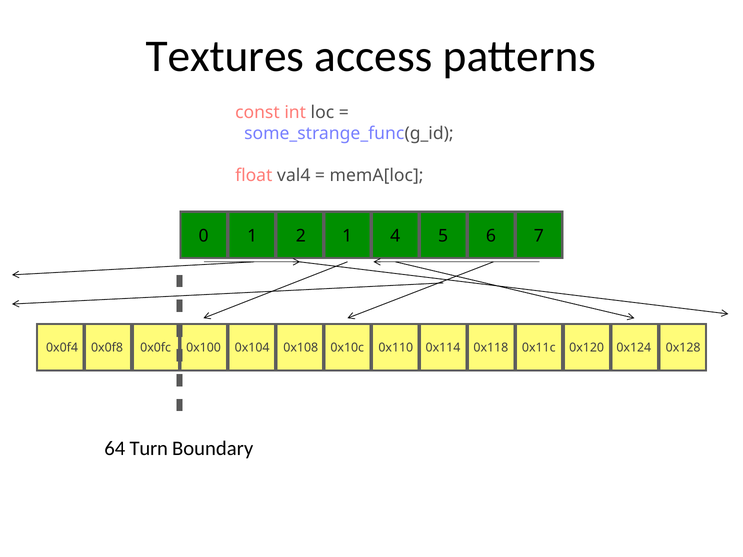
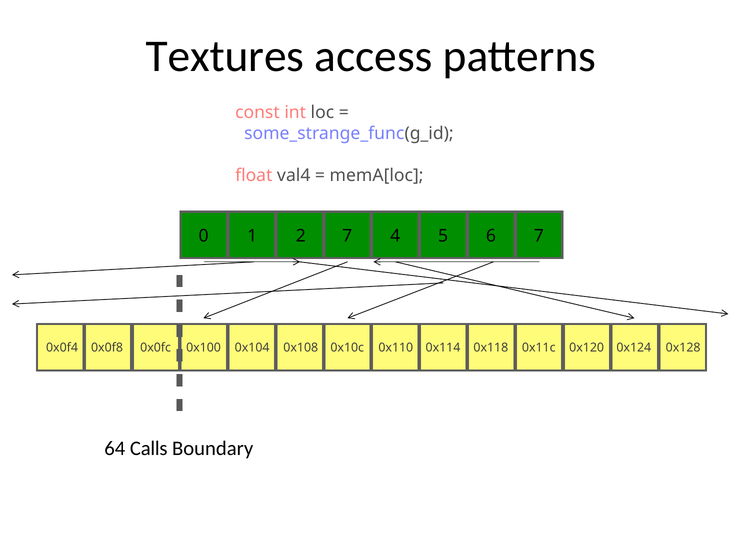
2 1: 1 -> 7 (347, 236)
Turn: Turn -> Calls (149, 449)
